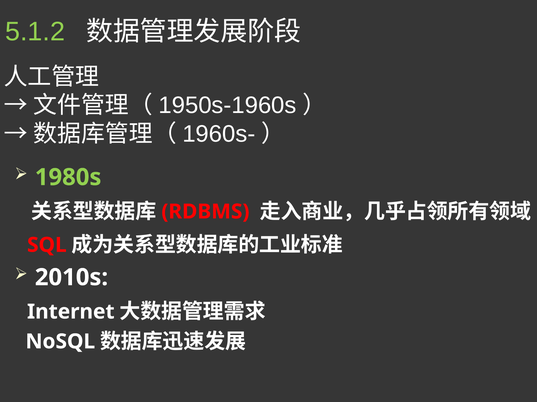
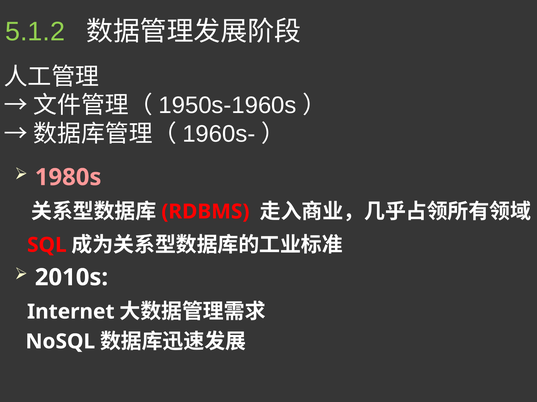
1980s colour: light green -> pink (68, 178)
